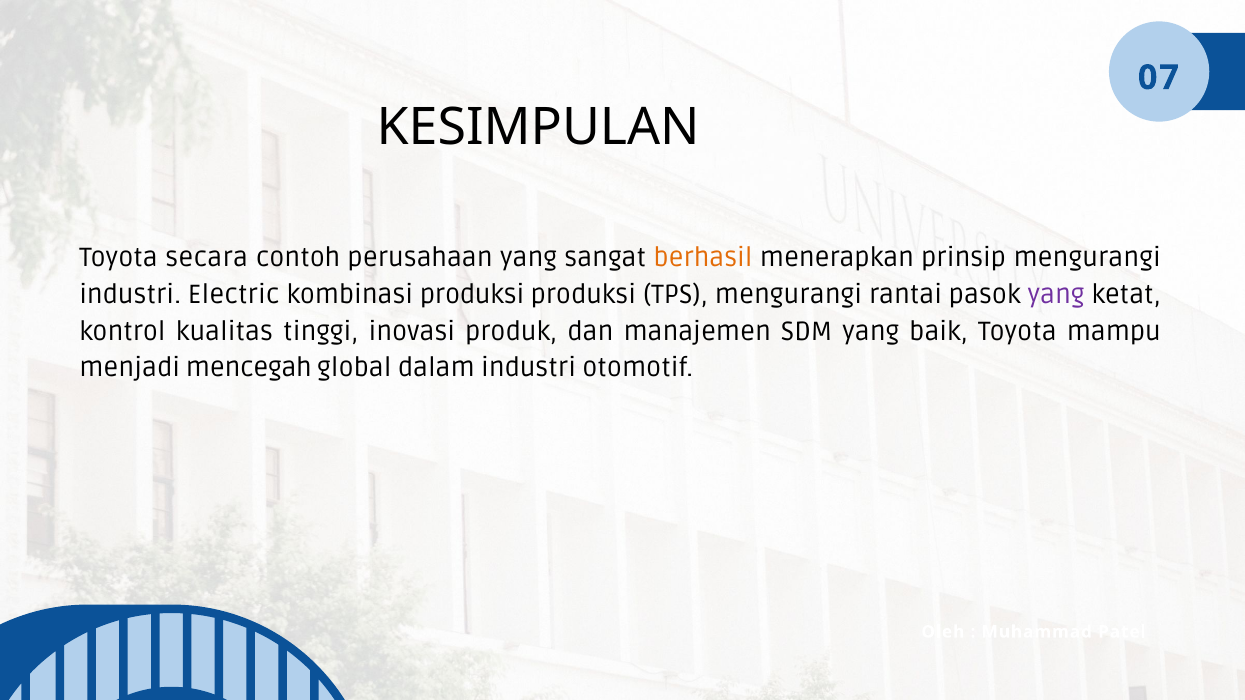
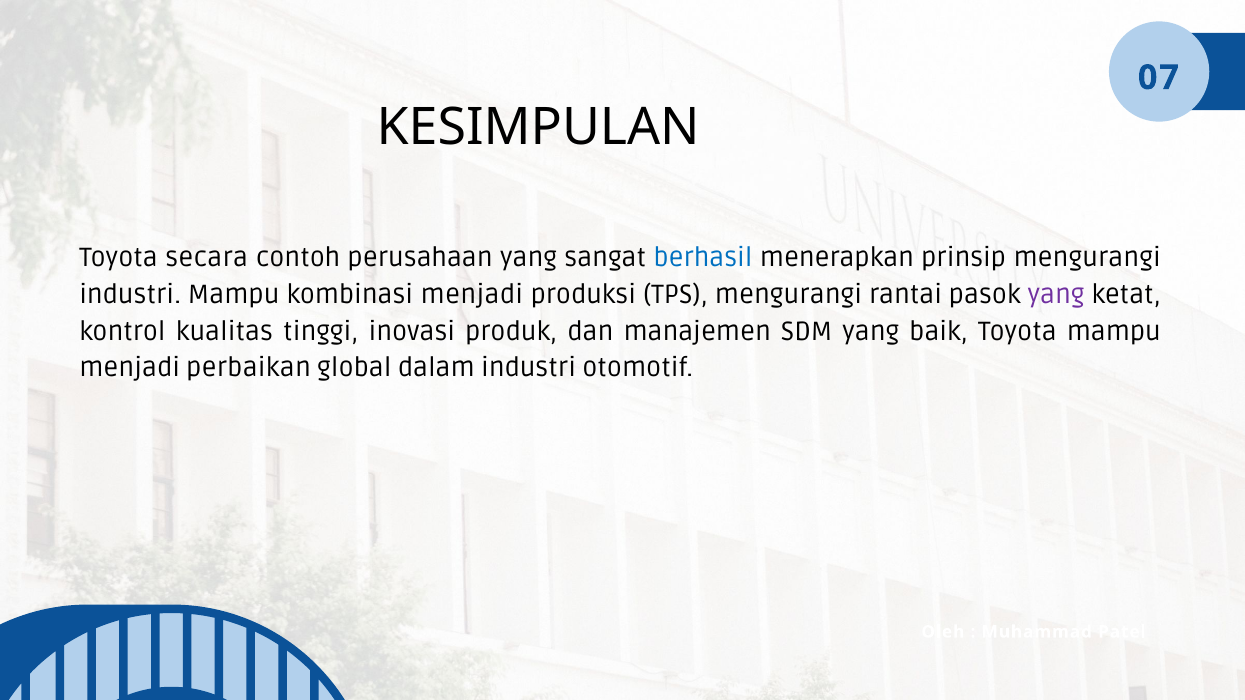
berhasil colour: orange -> blue (703, 258)
industri Electric: Electric -> Mampu (234, 295)
kombinasi produksi: produksi -> menjadi (472, 295)
mencegah: mencegah -> perbaikan (249, 368)
